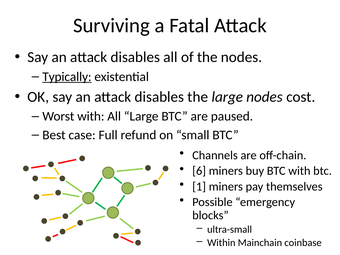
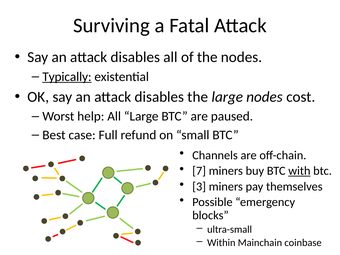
Worst with: with -> help (91, 116)
6: 6 -> 7 (199, 171)
with underline: none -> present (299, 171)
1: 1 -> 3 (199, 187)
